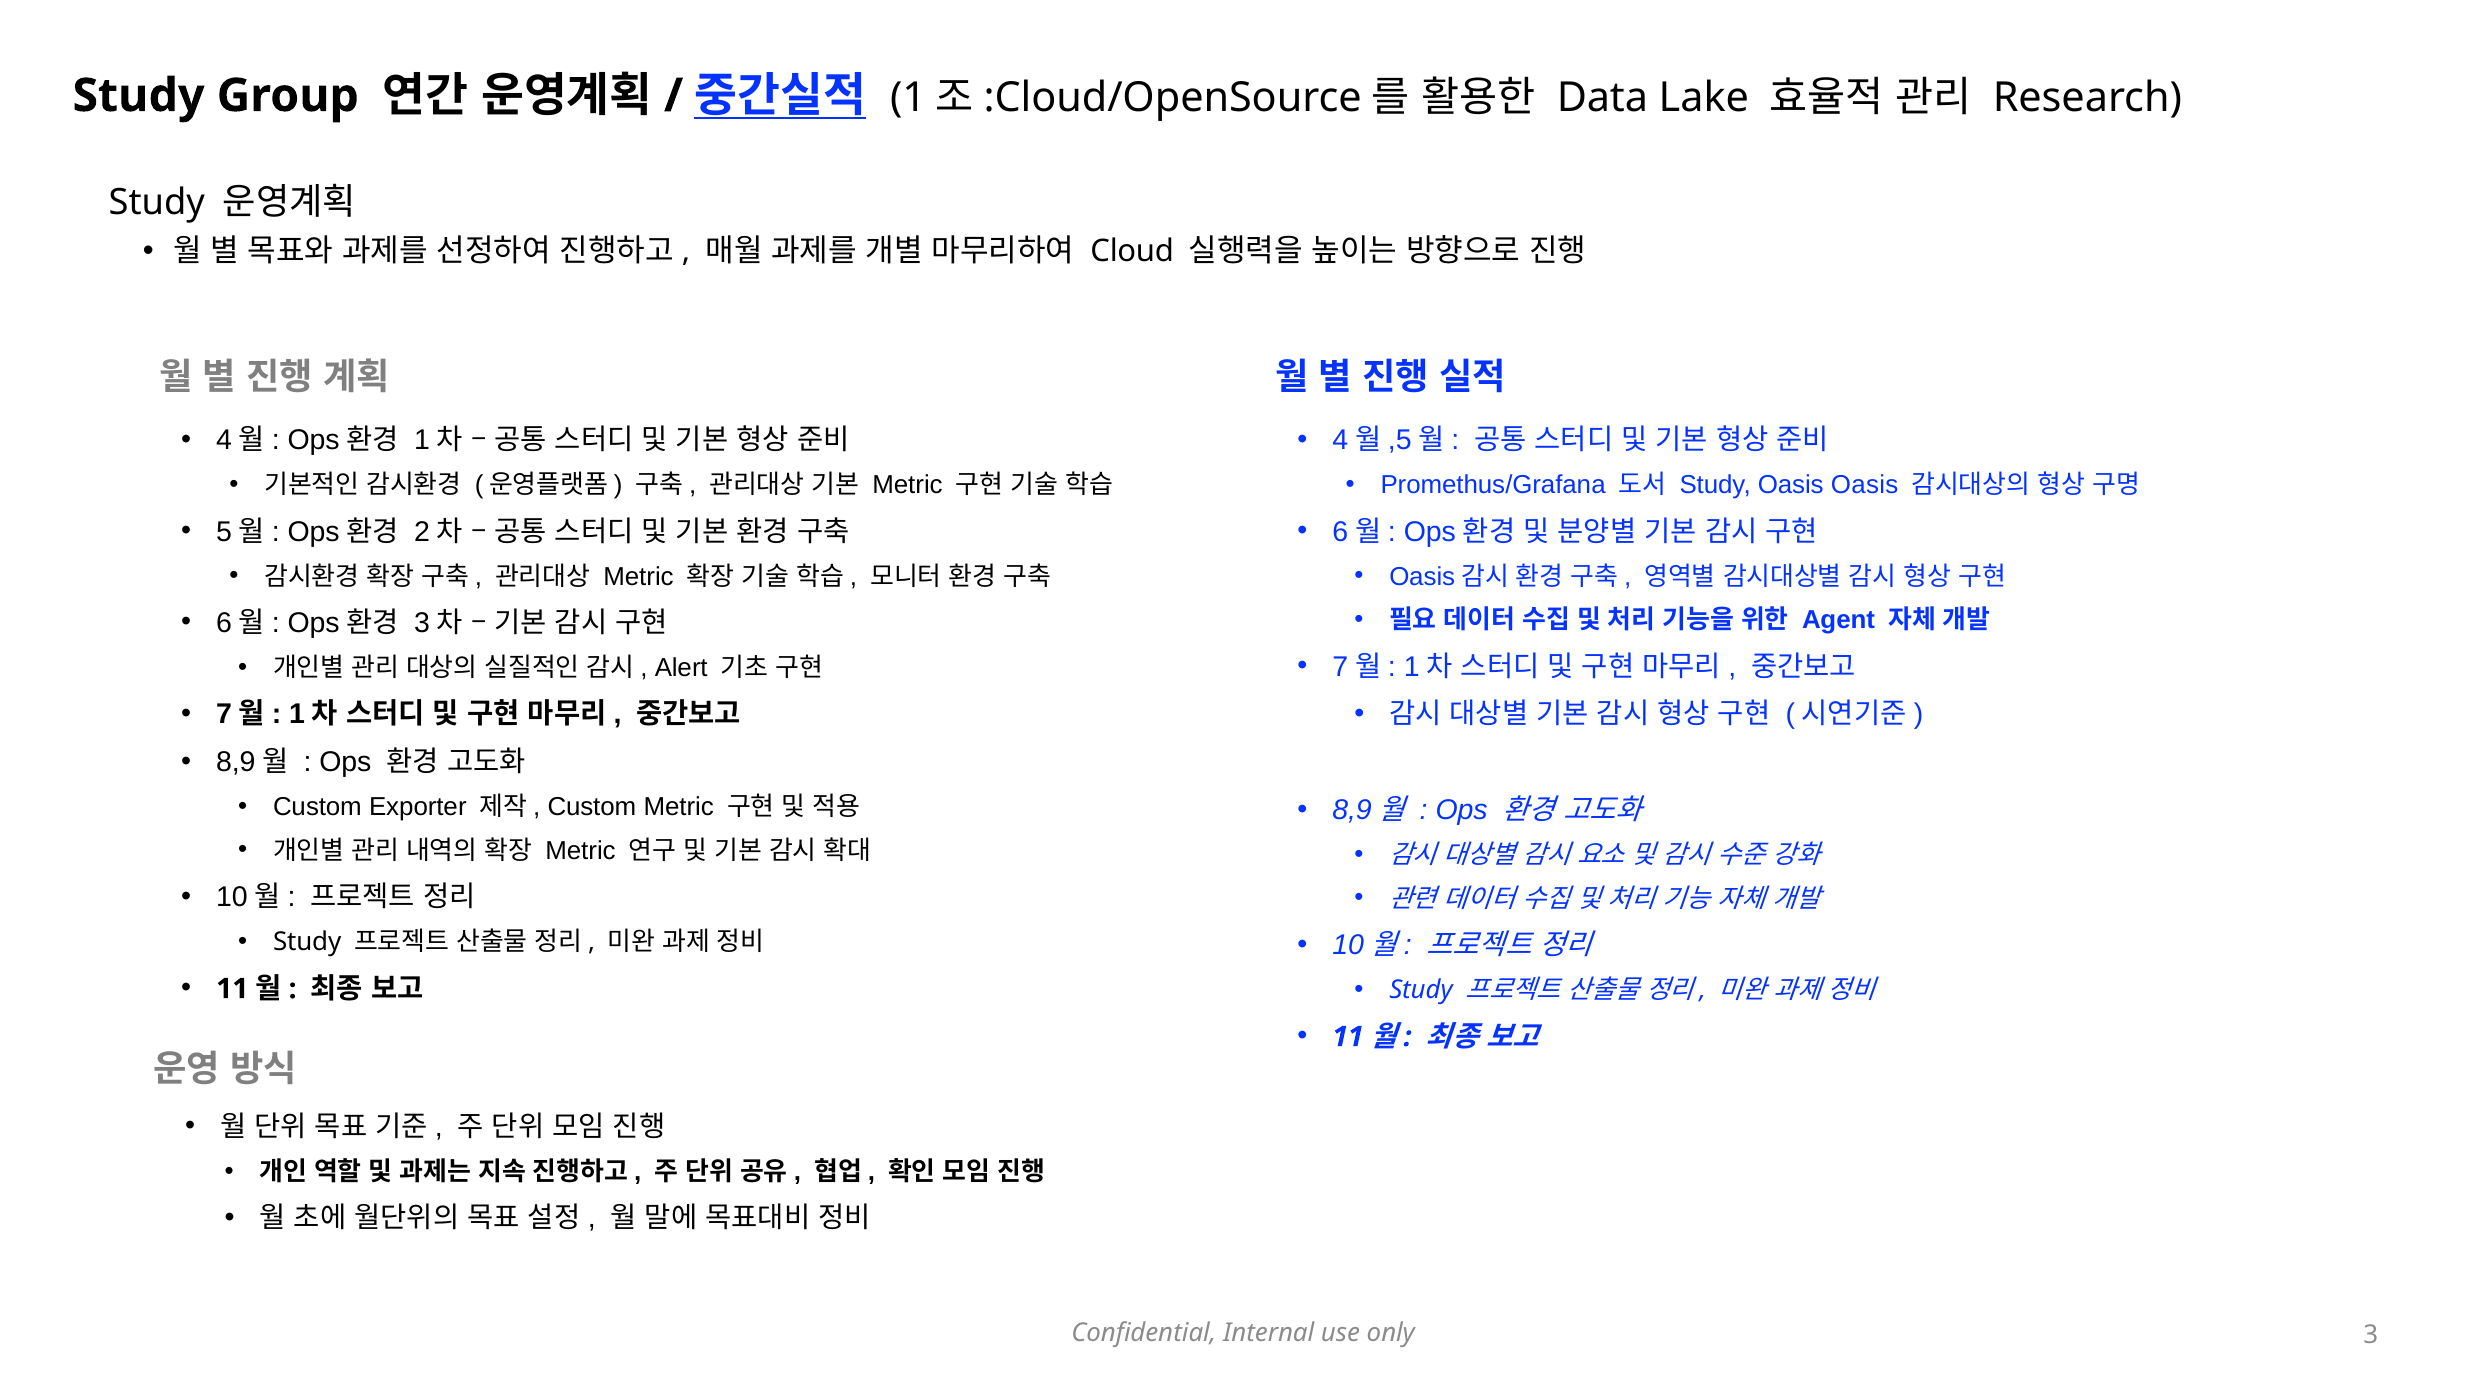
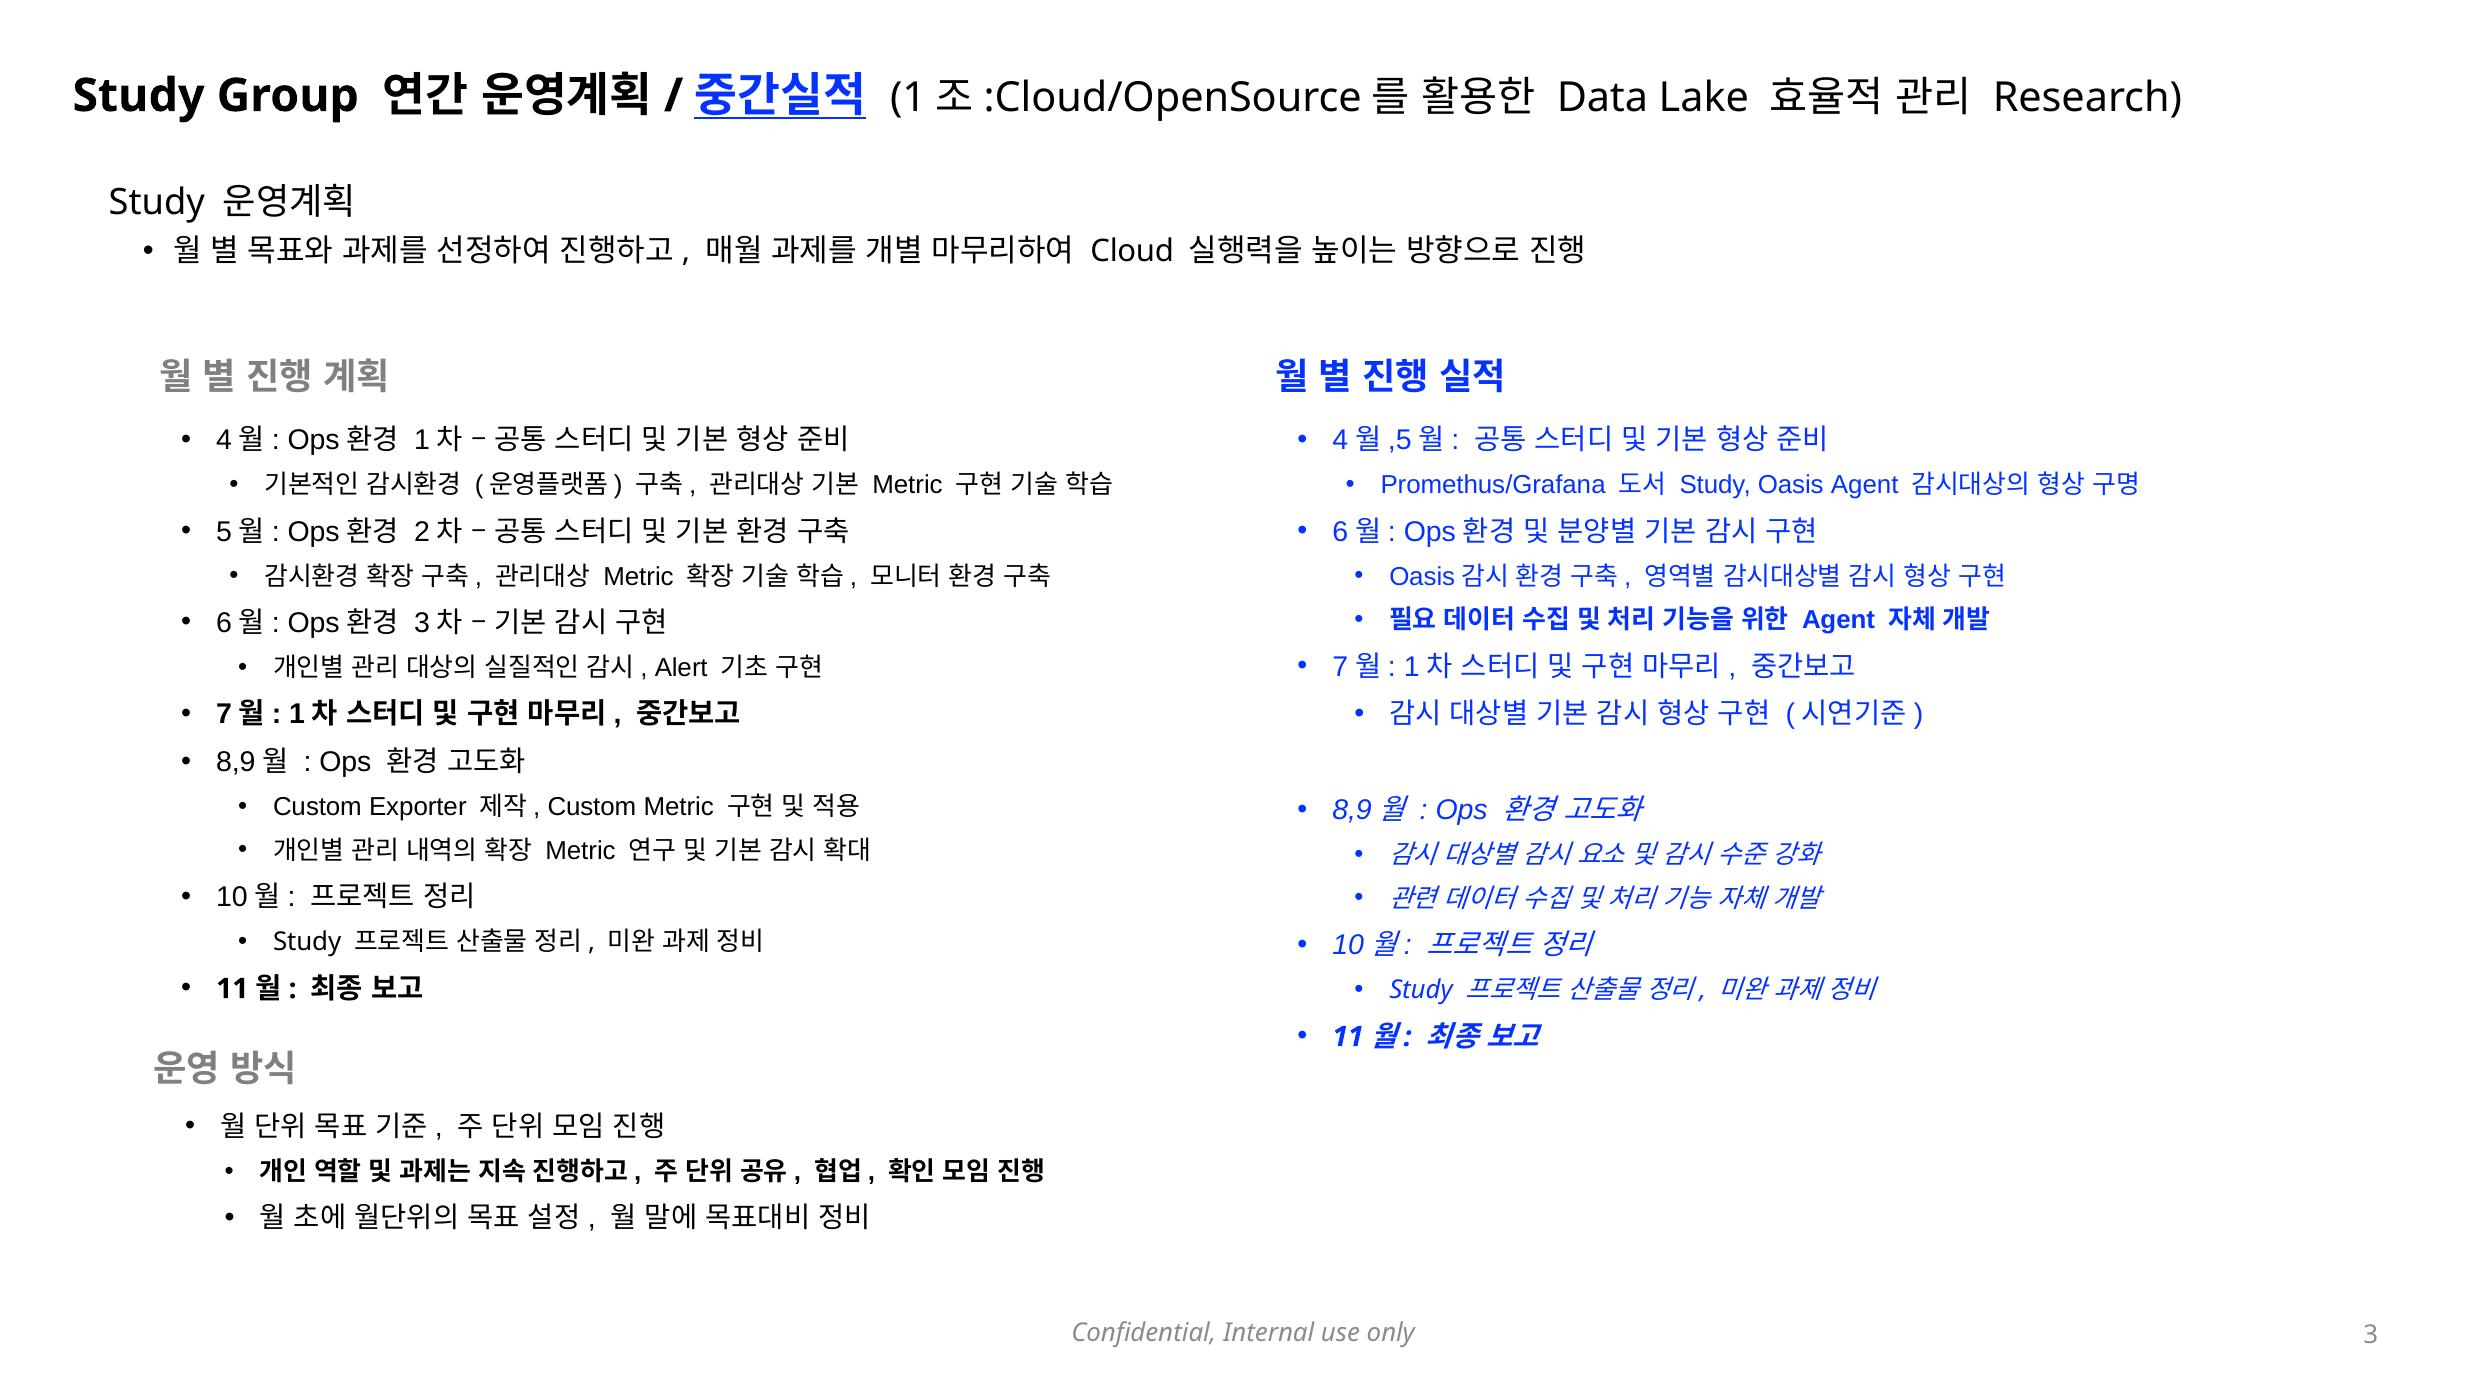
Oasis Oasis: Oasis -> Agent (1865, 485)
